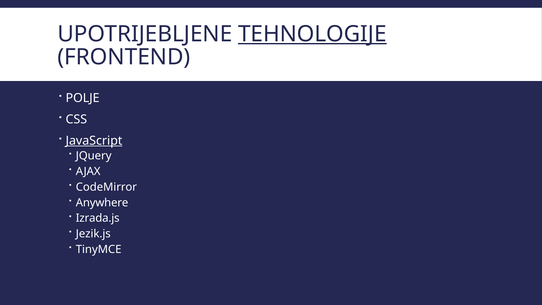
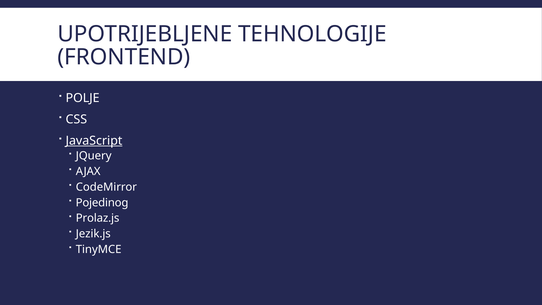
TEHNOLOGIJE underline: present -> none (312, 34)
Anywhere: Anywhere -> Pojedinog (102, 203)
Izrada.js: Izrada.js -> Prolaz.js (98, 218)
